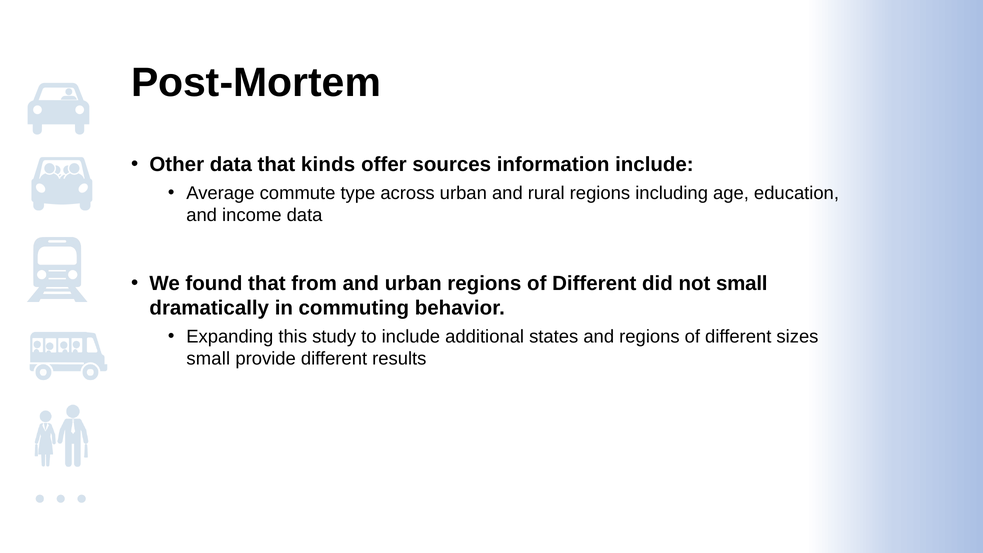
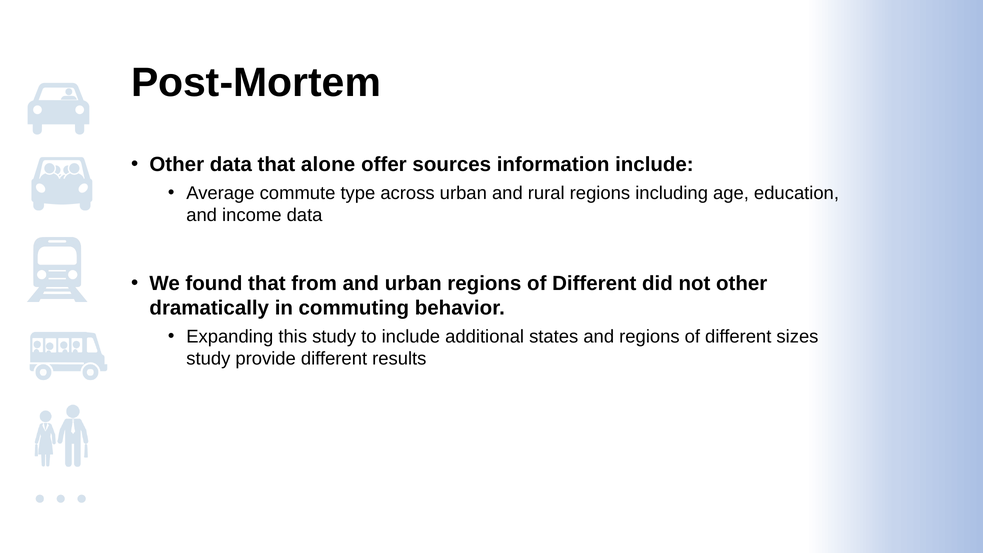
kinds: kinds -> alone (328, 165)
not small: small -> other (742, 284)
small: small -> study (208, 359)
